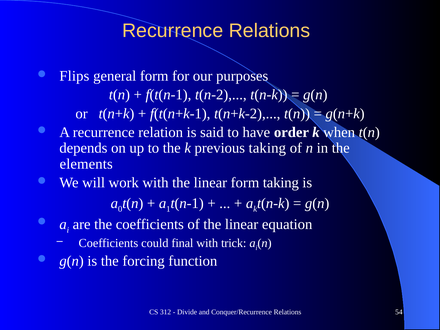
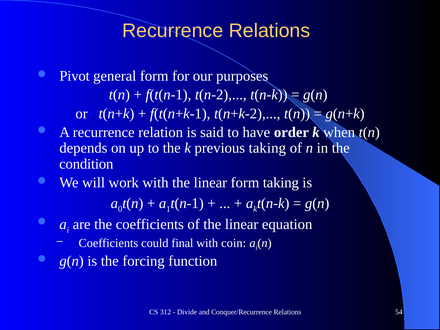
Flips: Flips -> Pivot (75, 76)
elements: elements -> condition (86, 164)
trick: trick -> coin (234, 243)
